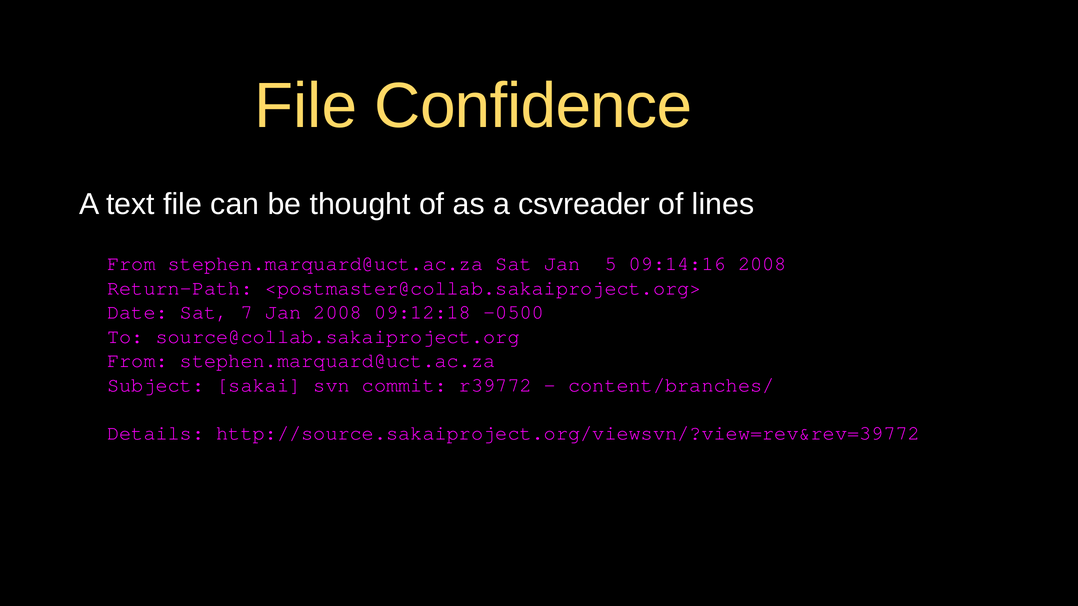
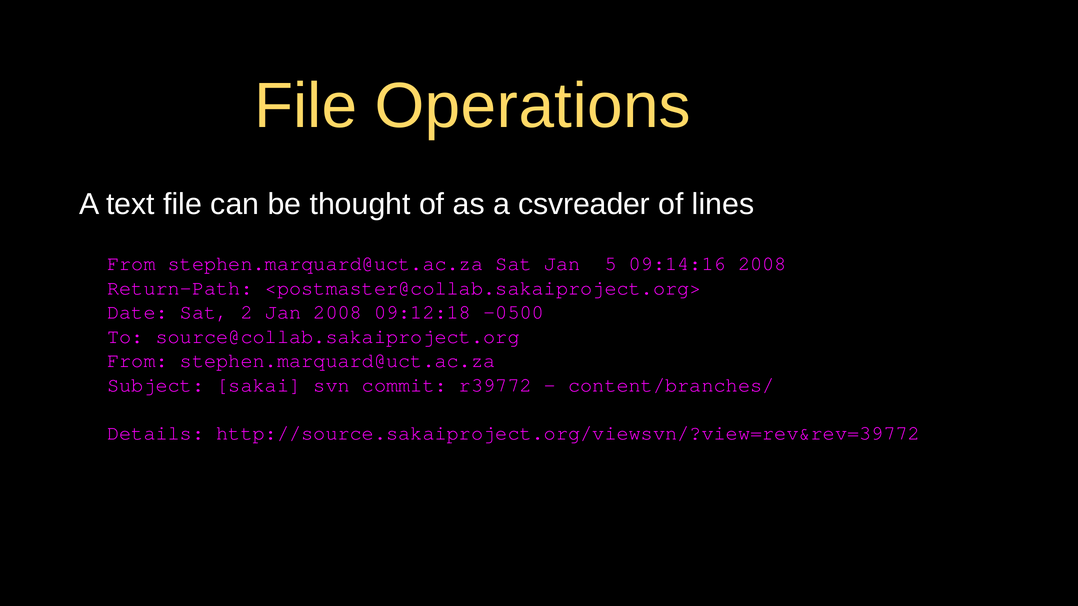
Confidence: Confidence -> Operations (533, 106)
7: 7 -> 2 (247, 312)
